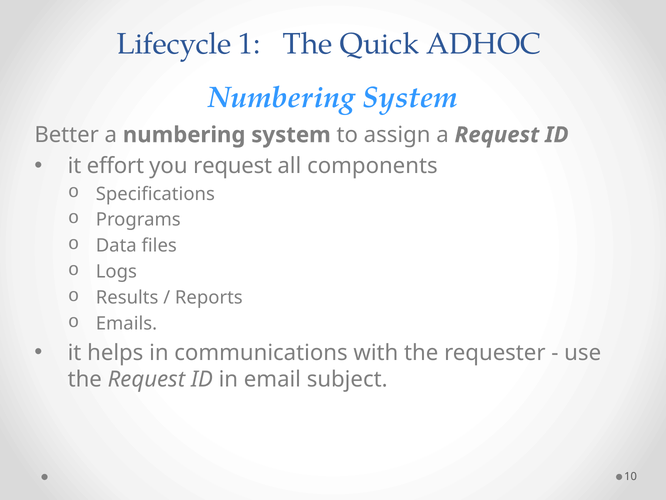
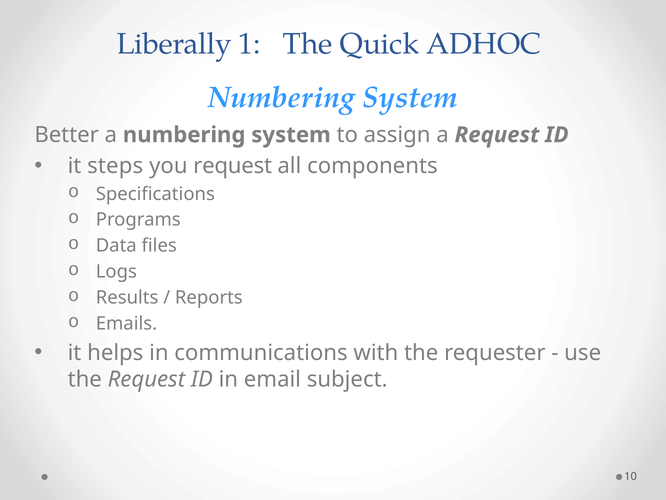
Lifecycle: Lifecycle -> Liberally (174, 44)
effort: effort -> steps (115, 166)
